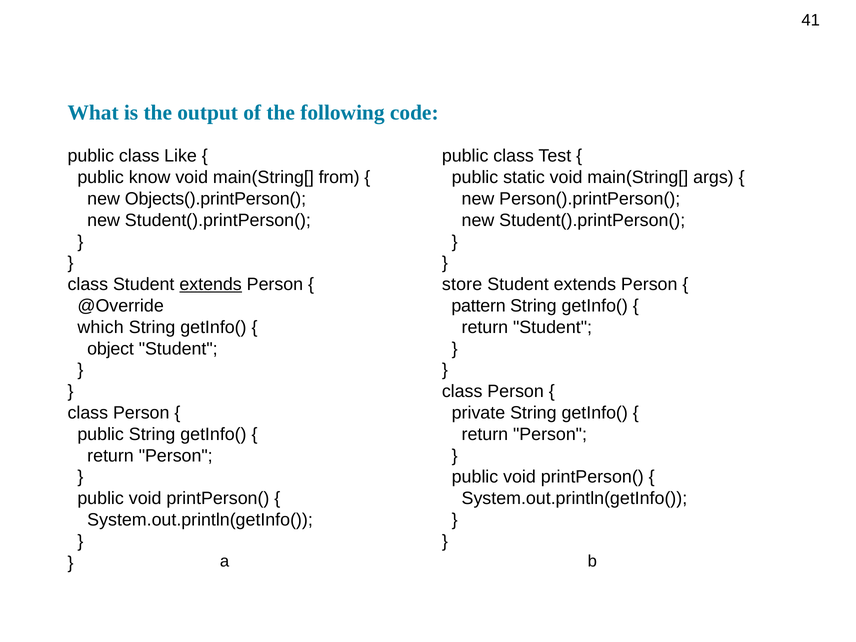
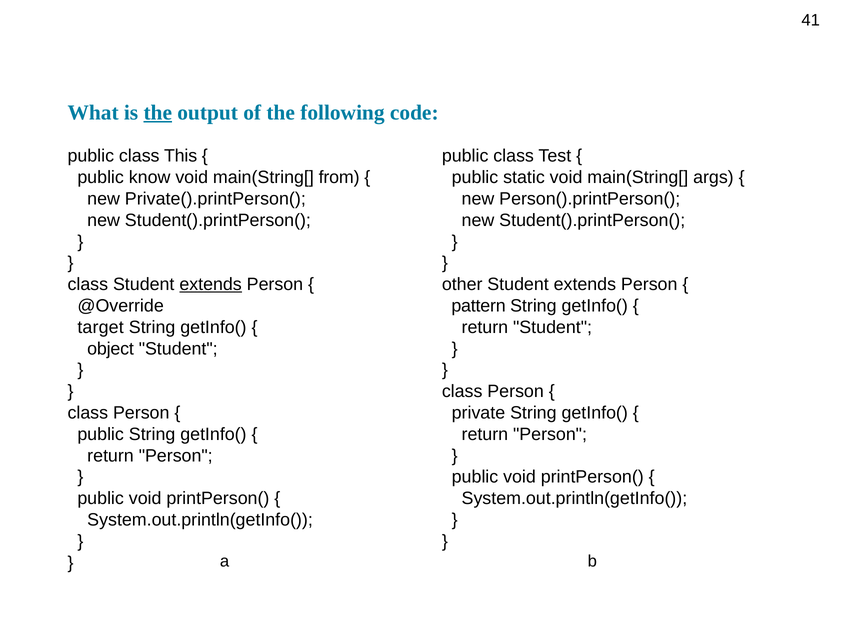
the underline: none -> present (158, 113)
Like: Like -> This (181, 156)
Objects().printPerson(: Objects().printPerson( -> Private().printPerson( (215, 199)
store: store -> other (462, 284)
which: which -> target (101, 327)
